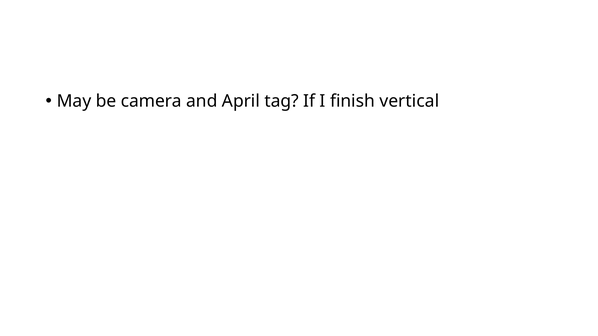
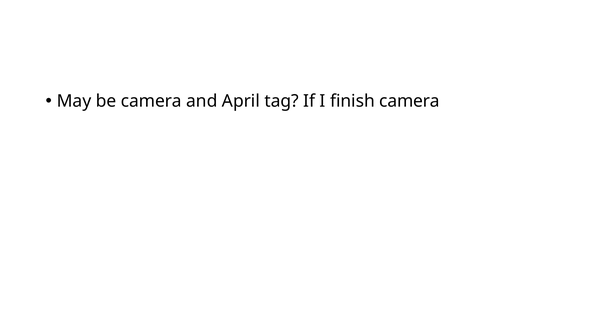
finish vertical: vertical -> camera (409, 101)
